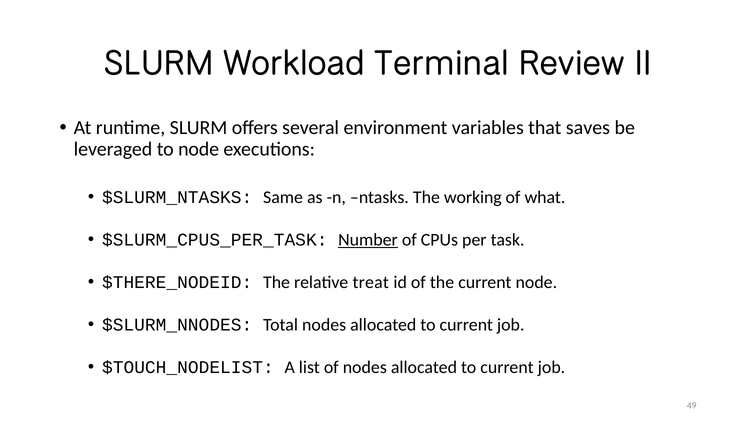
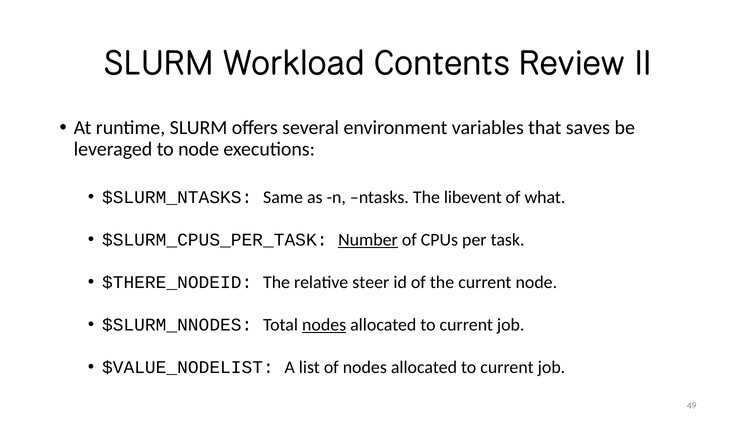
Terminal: Terminal -> Contents (442, 64)
working: working -> libevent (473, 197)
treat: treat -> steer (371, 282)
nodes underline: none -> present (324, 325)
$TOUCH_NODELIST: $TOUCH_NODELIST -> $VALUE_NODELIST (188, 367)
